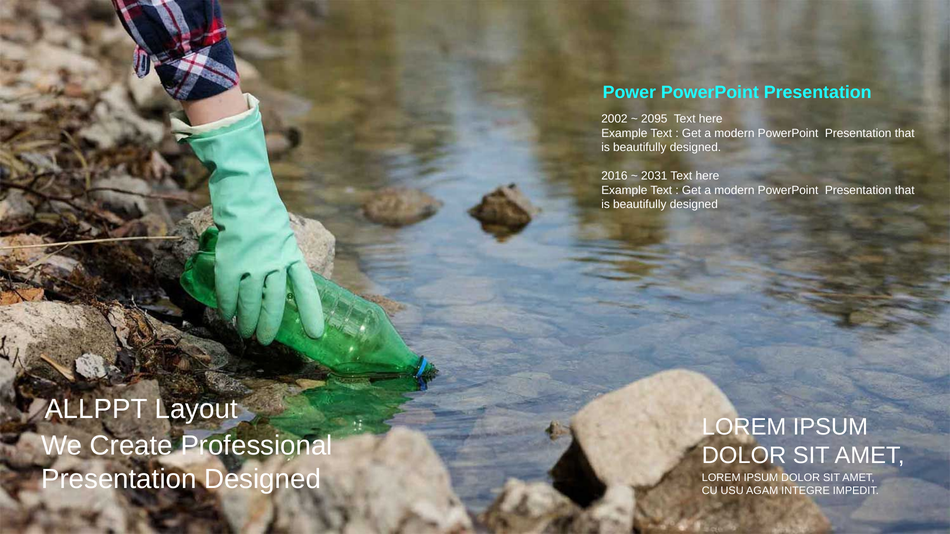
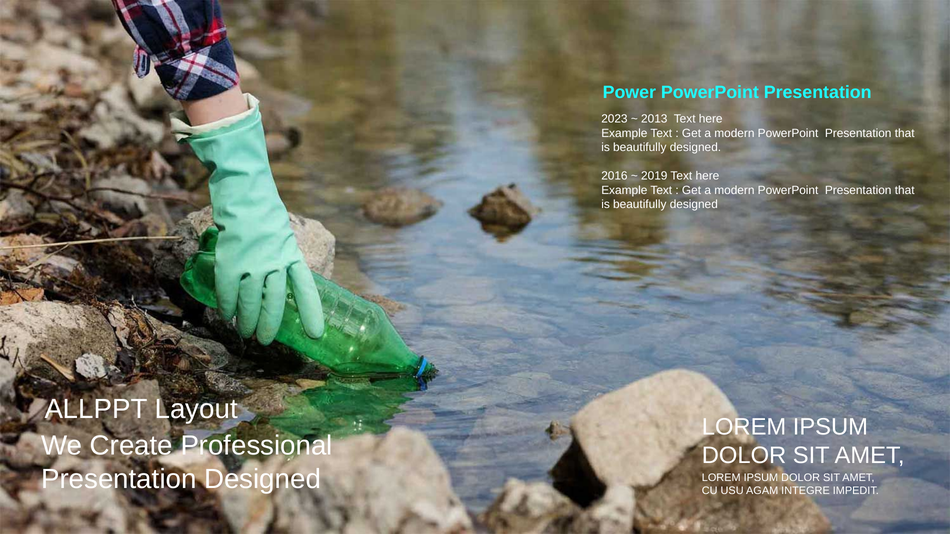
2002: 2002 -> 2023 (614, 119)
2095: 2095 -> 2013 (654, 119)
2031: 2031 -> 2019 (654, 176)
